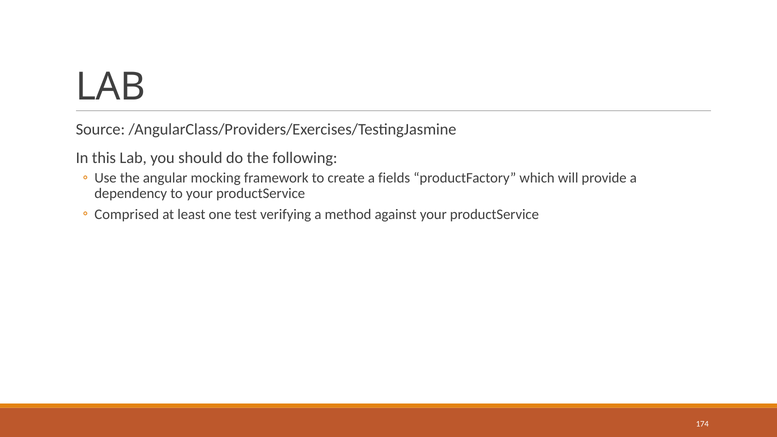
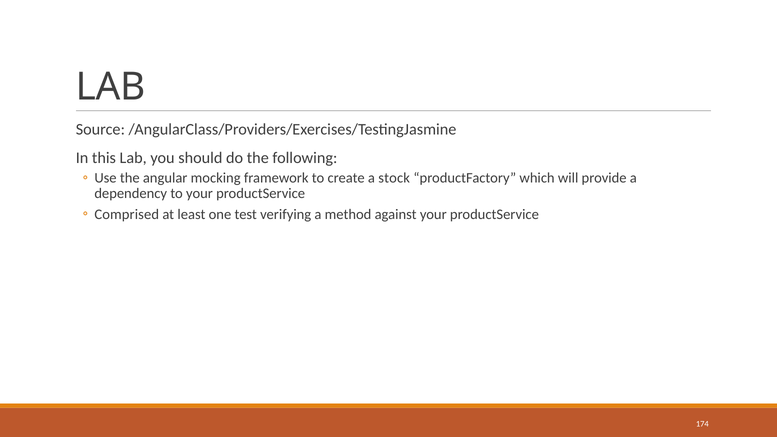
fields: fields -> stock (394, 178)
